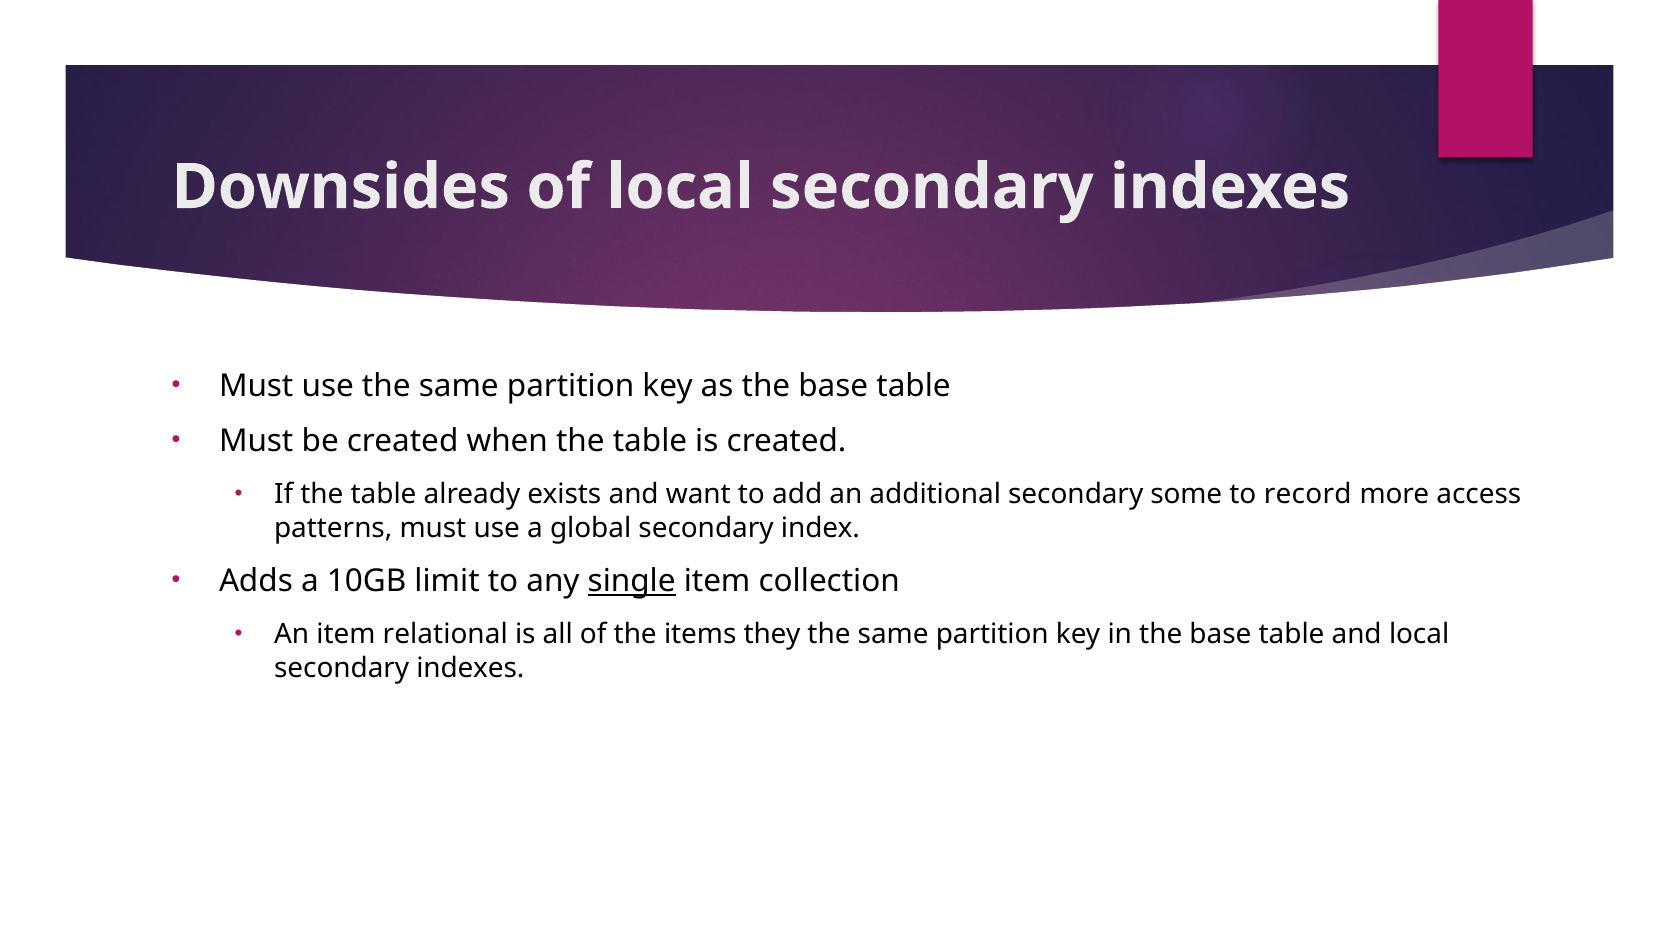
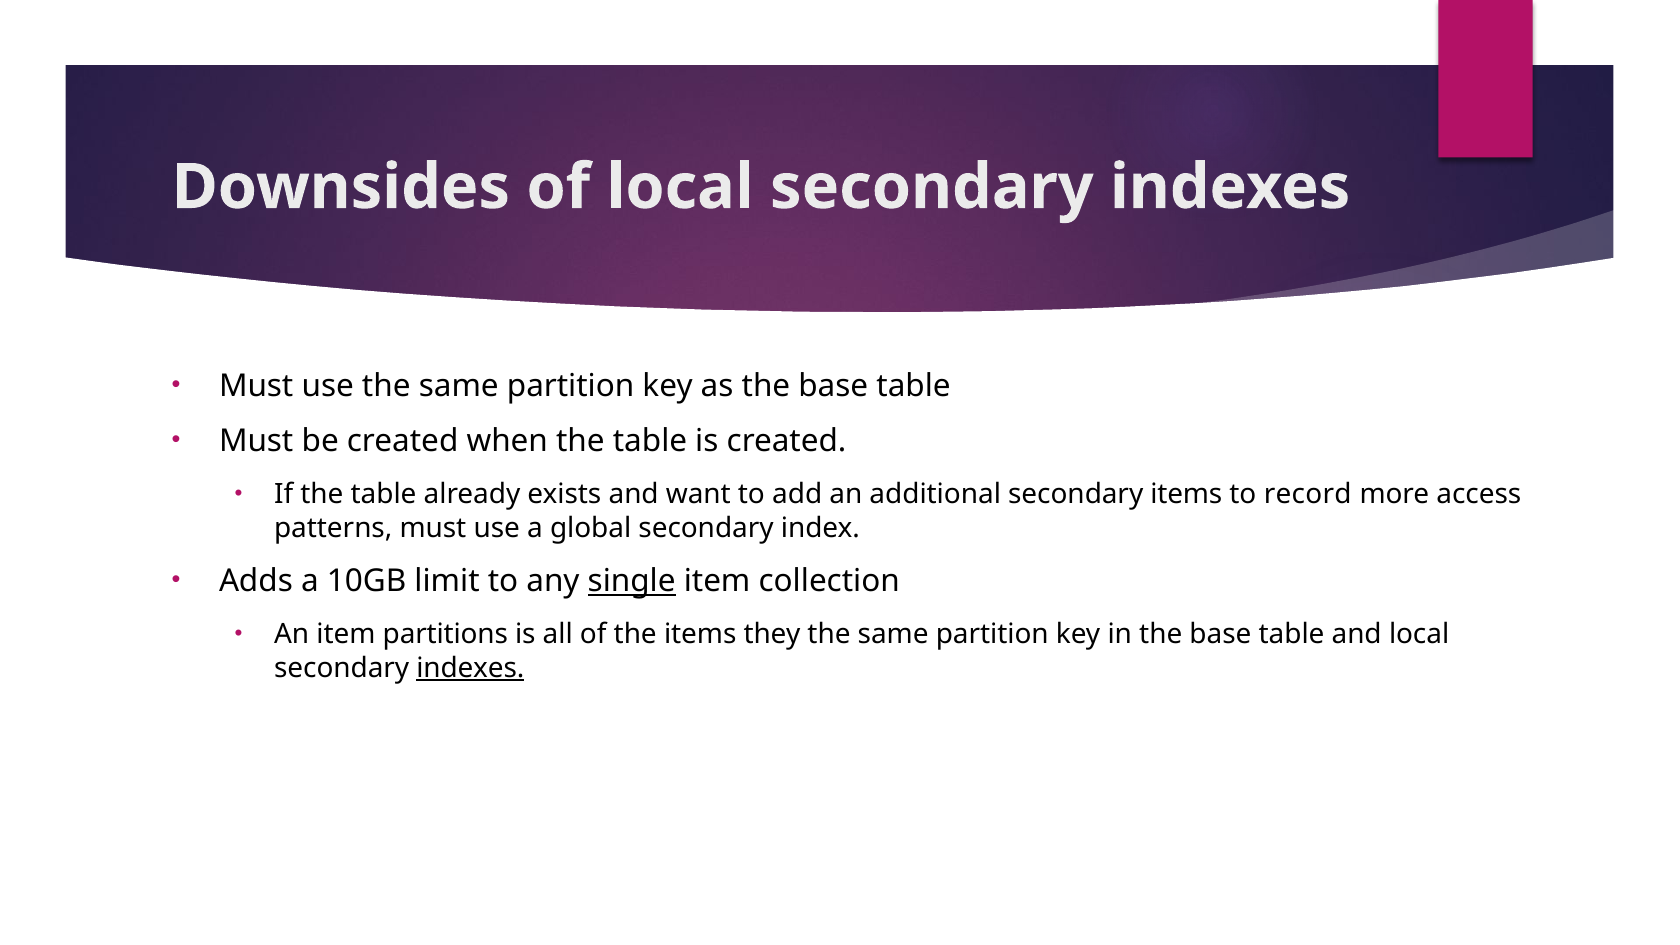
secondary some: some -> items (1186, 494)
relational: relational -> partitions (445, 634)
indexes underline: none -> present (470, 668)
